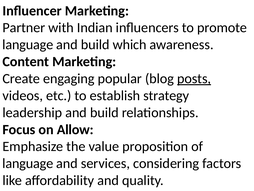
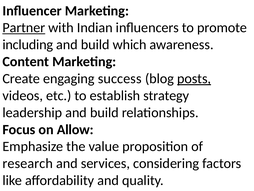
Partner underline: none -> present (24, 28)
language: language -> including (28, 45)
popular: popular -> success (120, 78)
language: language -> research (28, 163)
